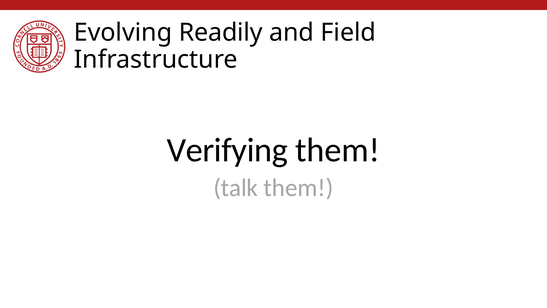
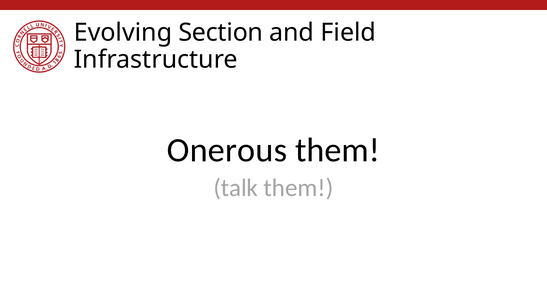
Readily: Readily -> Section (221, 32)
Verifying: Verifying -> Onerous (227, 150)
